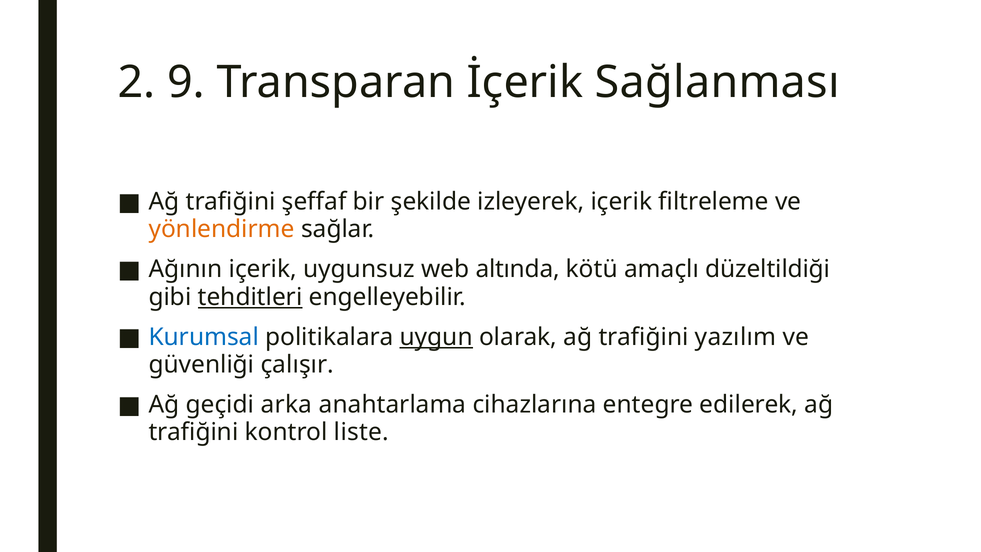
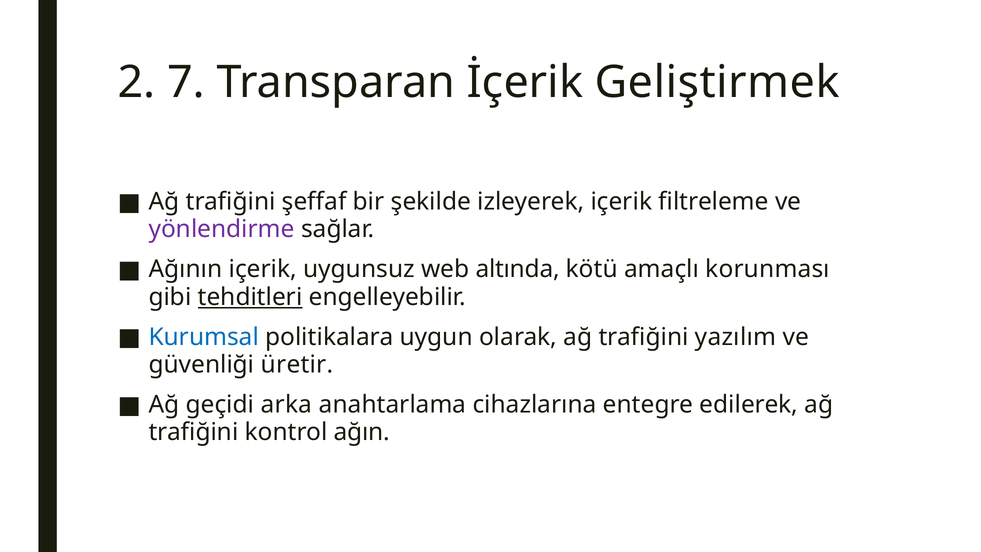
9: 9 -> 7 (186, 82)
Sağlanması: Sağlanması -> Geliştirmek (717, 82)
yönlendirme colour: orange -> purple (222, 229)
düzeltildiği: düzeltildiği -> korunması (768, 269)
uygun underline: present -> none (436, 337)
çalışır: çalışır -> üretir (297, 365)
liste: liste -> ağın (362, 432)
